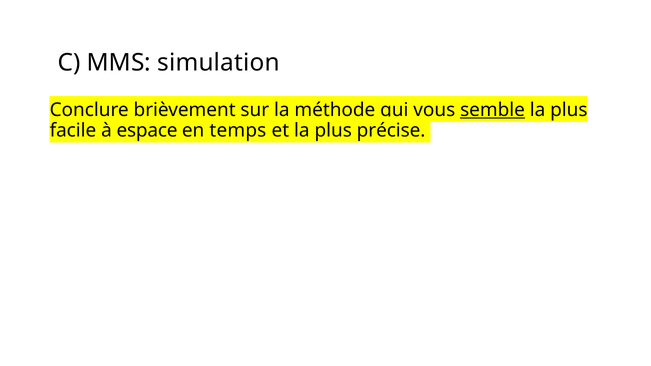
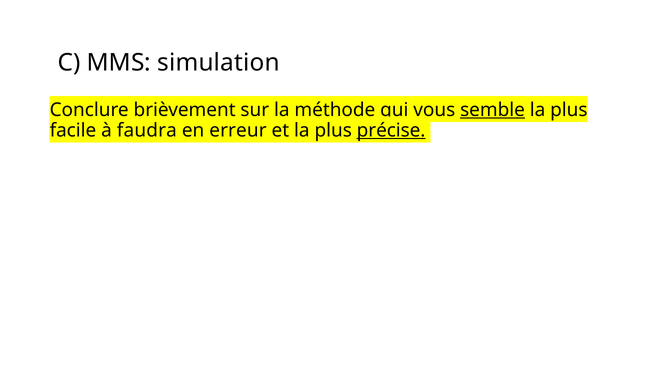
espace: espace -> faudra (147, 131)
temps: temps -> erreur (238, 131)
précise underline: none -> present (391, 131)
